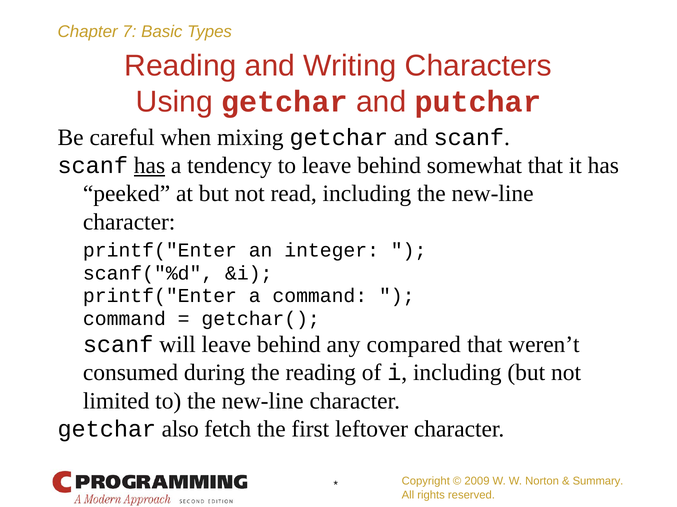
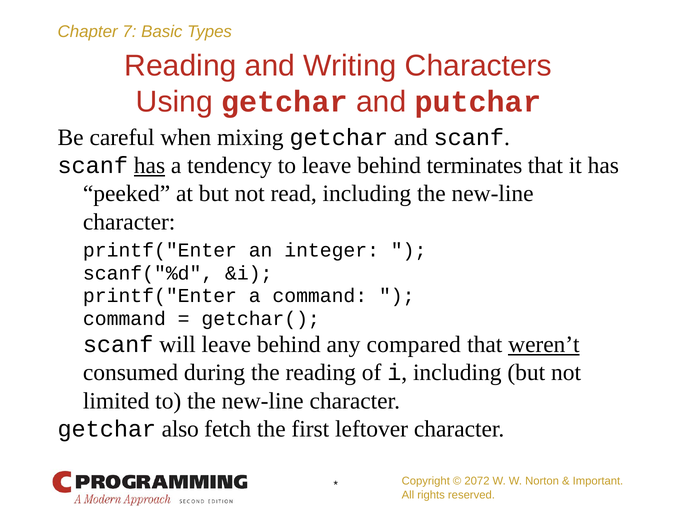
somewhat: somewhat -> terminates (475, 166)
weren’t underline: none -> present (544, 345)
2009: 2009 -> 2072 (477, 482)
Summary: Summary -> Important (598, 482)
